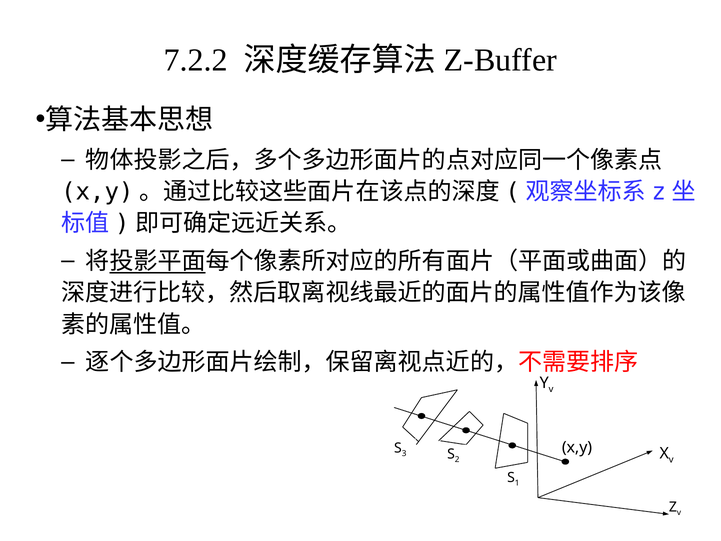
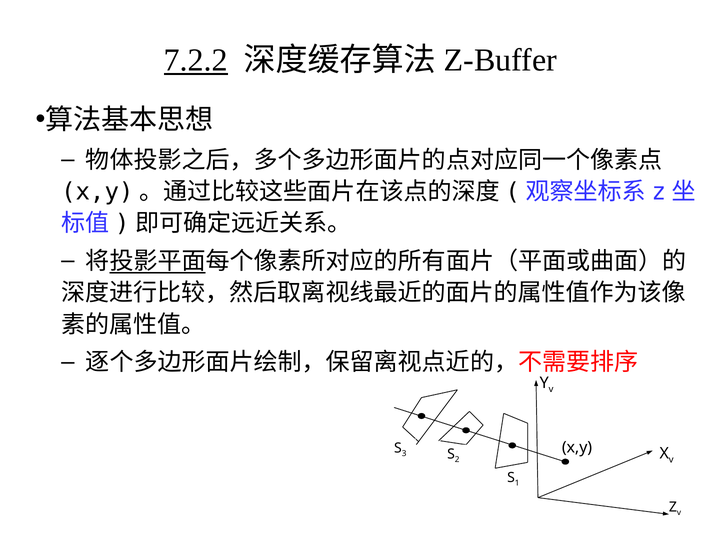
7.2.2 underline: none -> present (196, 60)
